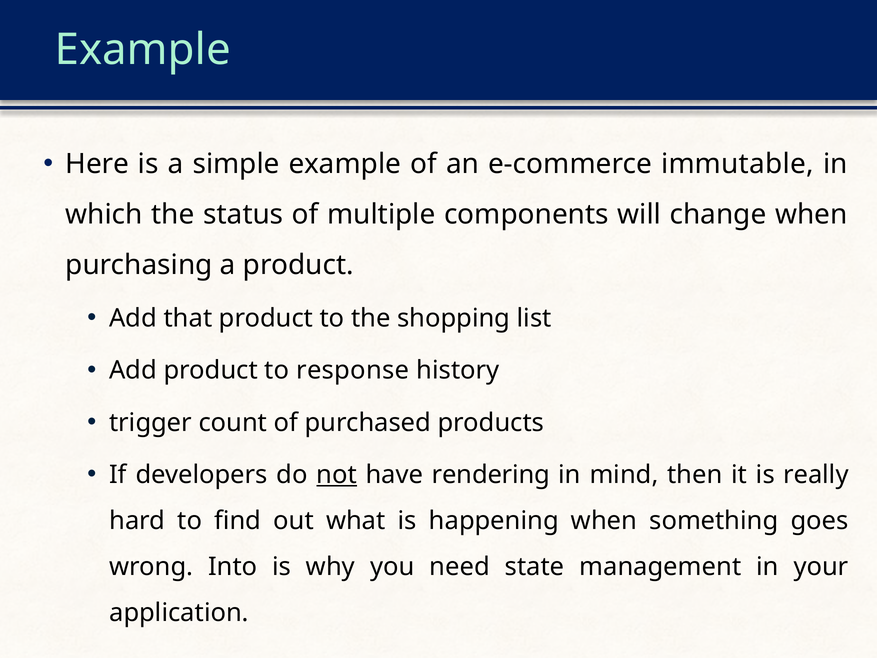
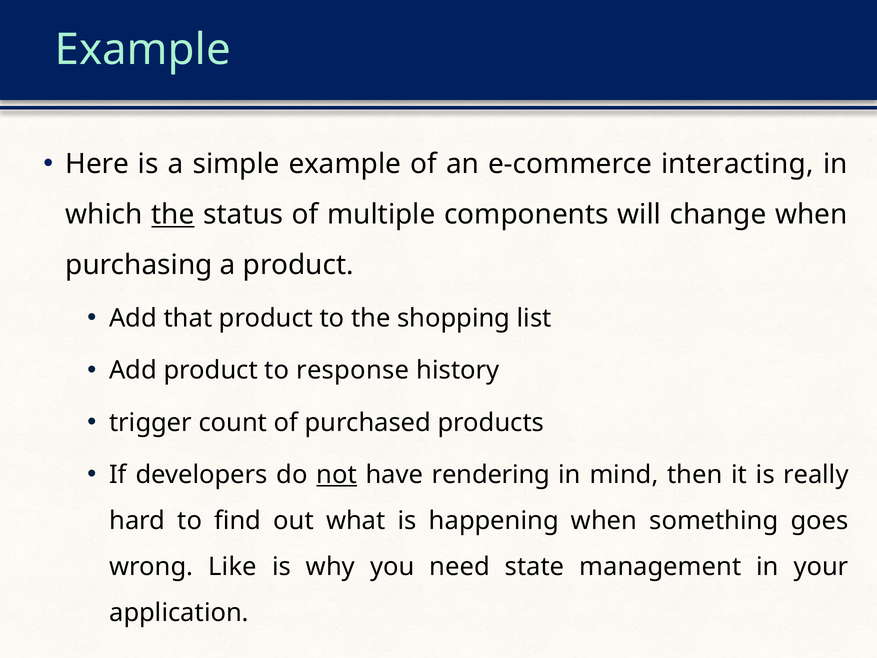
immutable: immutable -> interacting (737, 164)
the underline: none -> present (173, 215)
Into: Into -> Like (233, 567)
